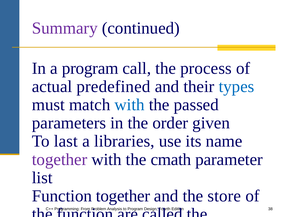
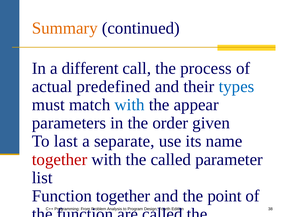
Summary colour: purple -> orange (65, 28)
a program: program -> different (90, 68)
passed: passed -> appear (196, 105)
libraries: libraries -> separate (124, 142)
together colour: purple -> red (60, 160)
the cmath: cmath -> called (171, 160)
store: store -> point (224, 196)
